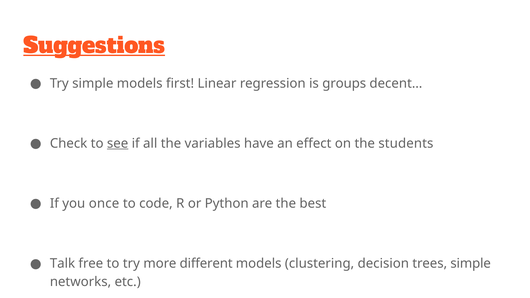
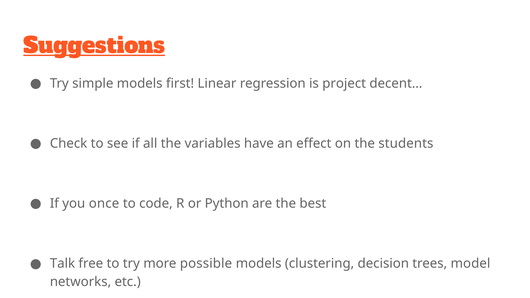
groups: groups -> project (344, 83)
see underline: present -> none (118, 143)
different: different -> possible (206, 264)
trees simple: simple -> model (470, 264)
